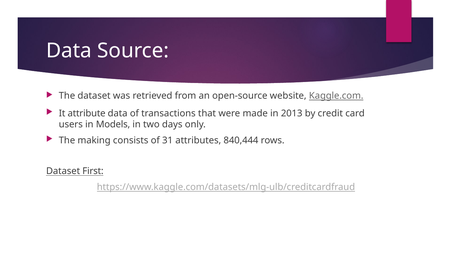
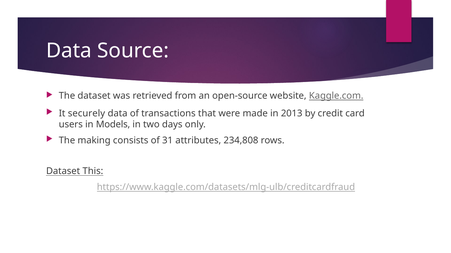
attribute: attribute -> securely (86, 114)
840,444: 840,444 -> 234,808 (241, 141)
First: First -> This (93, 172)
